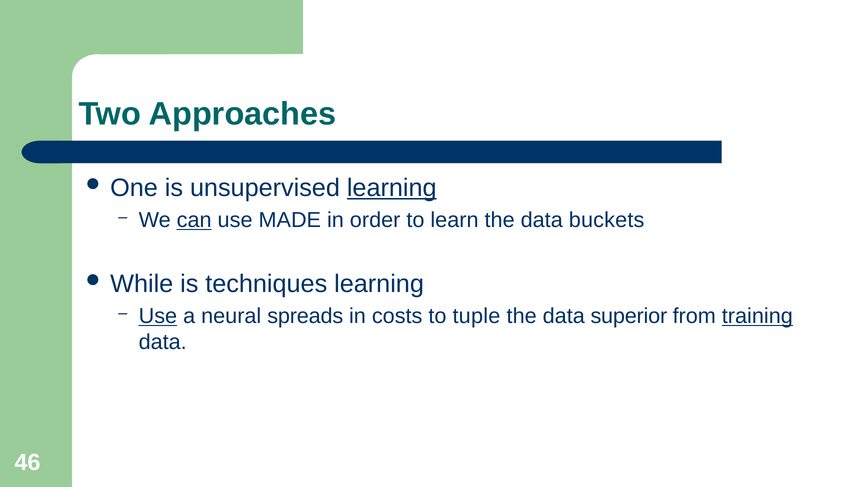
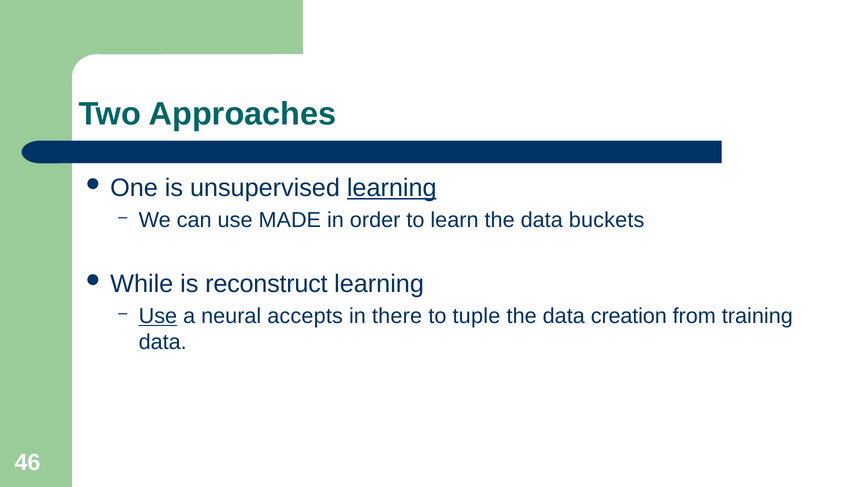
can underline: present -> none (194, 220)
techniques: techniques -> reconstruct (266, 284)
spreads: spreads -> accepts (305, 316)
costs: costs -> there (397, 316)
superior: superior -> creation (629, 316)
training underline: present -> none (757, 316)
